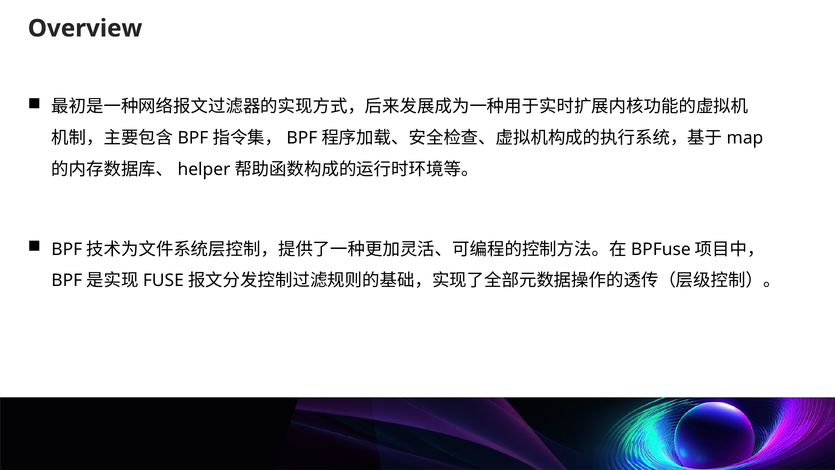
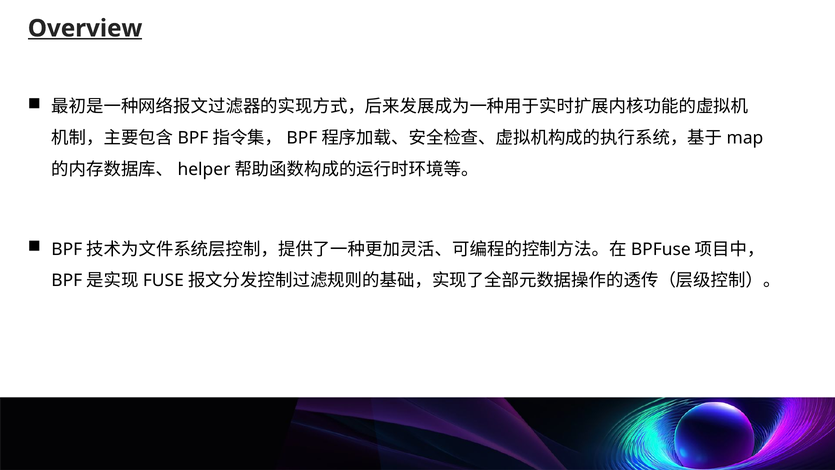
Overview underline: none -> present (85, 28)
